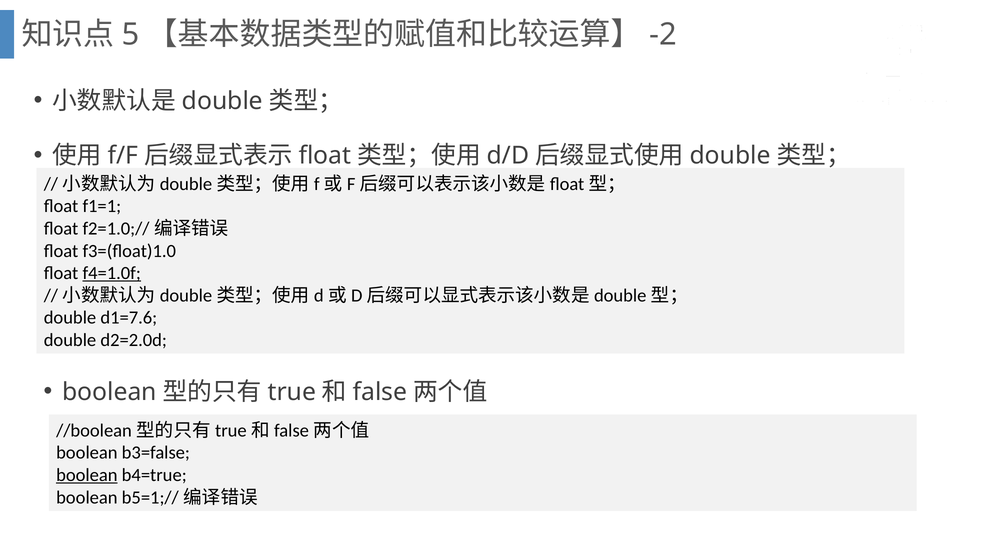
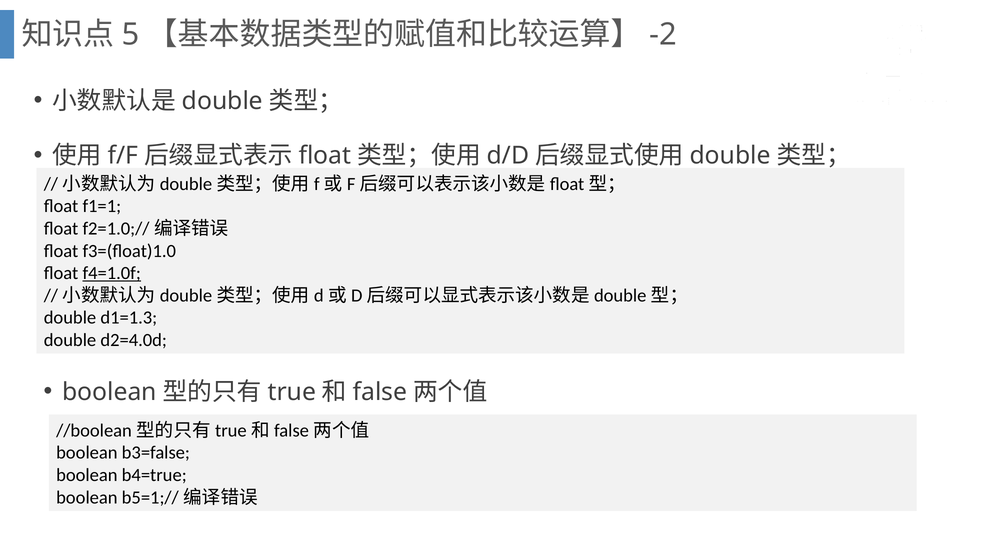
d1=7.6: d1=7.6 -> d1=1.3 (129, 318)
d2=2.0d: d2=2.0d -> d2=4.0d (134, 340)
boolean underline: present -> none (87, 475)
